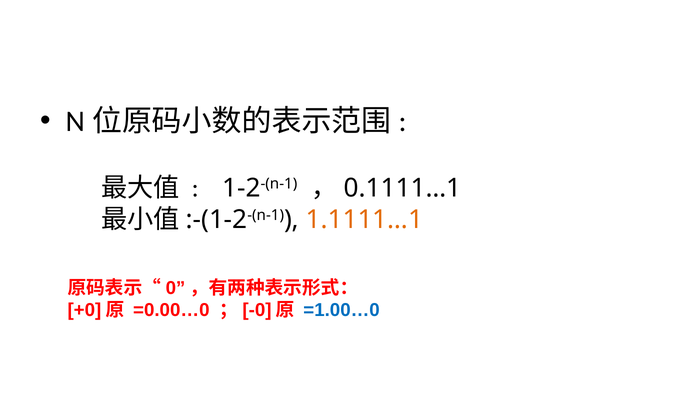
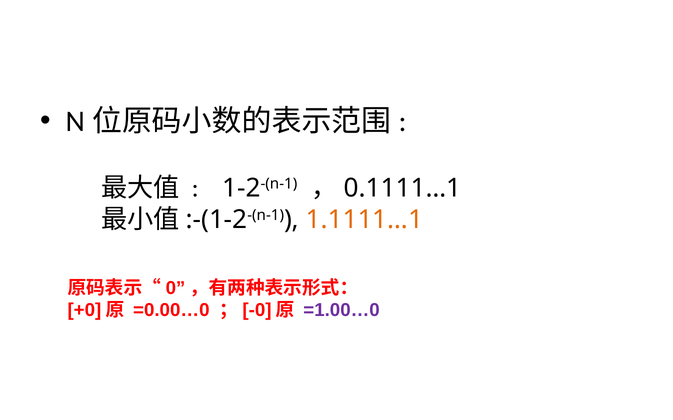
=1.00…0 colour: blue -> purple (342, 311)
